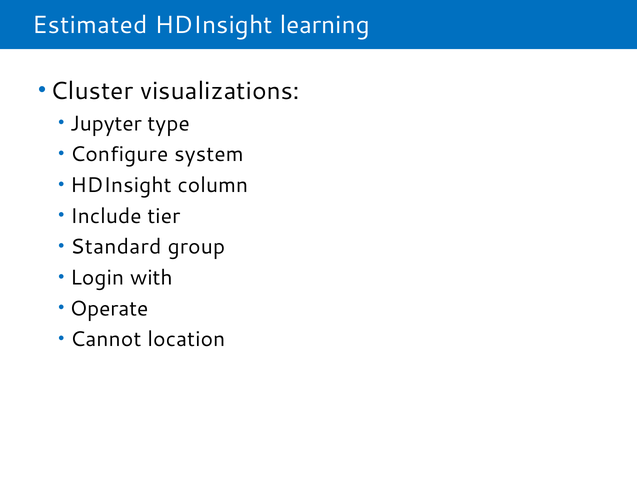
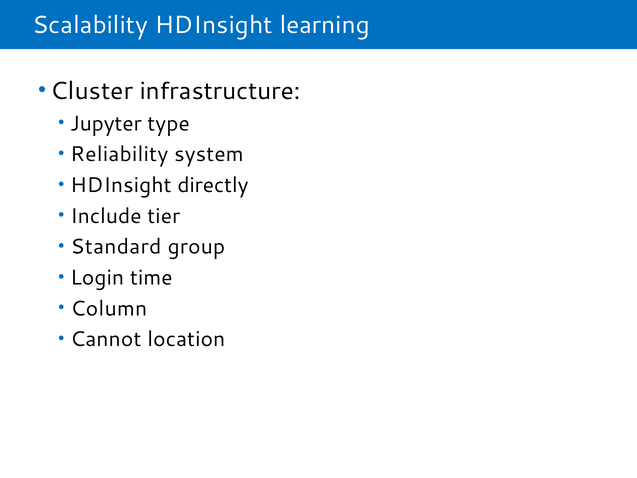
Estimated: Estimated -> Scalability (90, 25)
visualizations: visualizations -> infrastructure (220, 91)
Configure: Configure -> Reliability (119, 154)
column: column -> directly (213, 185)
with: with -> time (151, 278)
Operate: Operate -> Column (109, 308)
